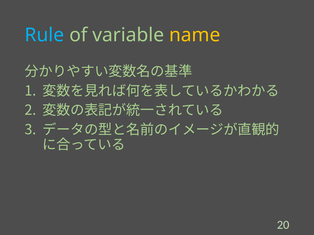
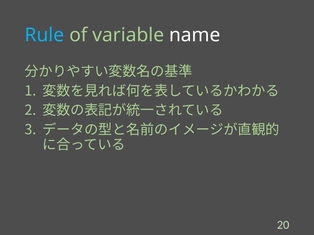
name colour: yellow -> white (195, 35)
